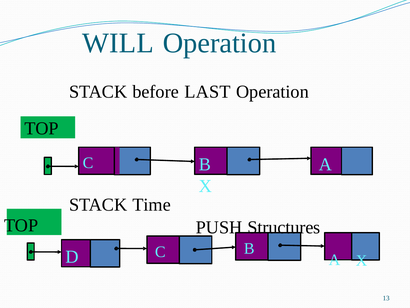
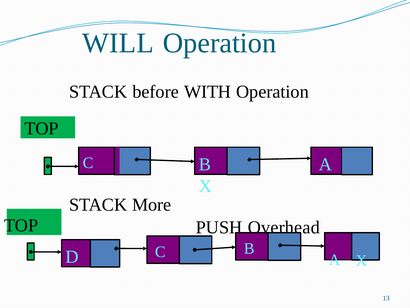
LAST: LAST -> WITH (208, 92)
Time: Time -> More (152, 205)
Structures: Structures -> Overhead (284, 227)
